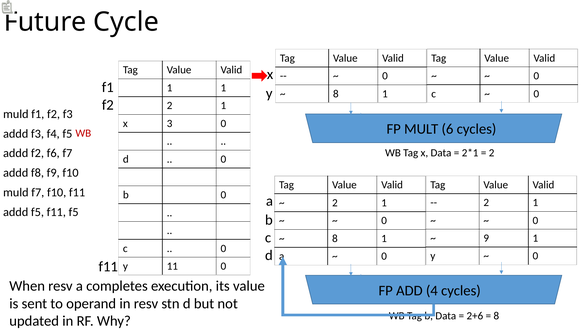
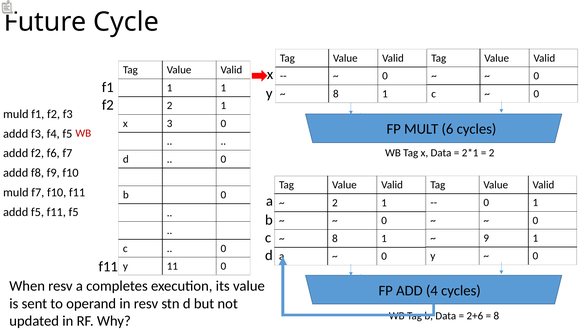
2: 2 -> 0 (486, 202)
